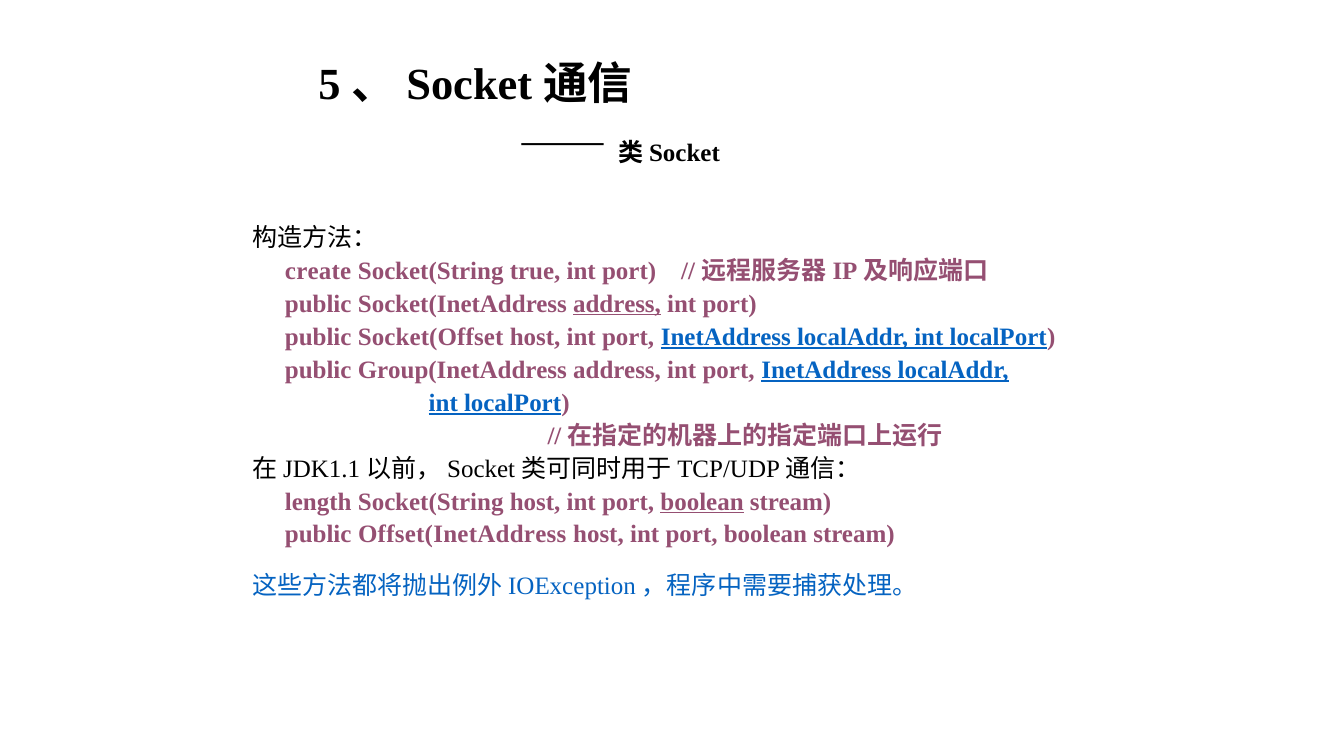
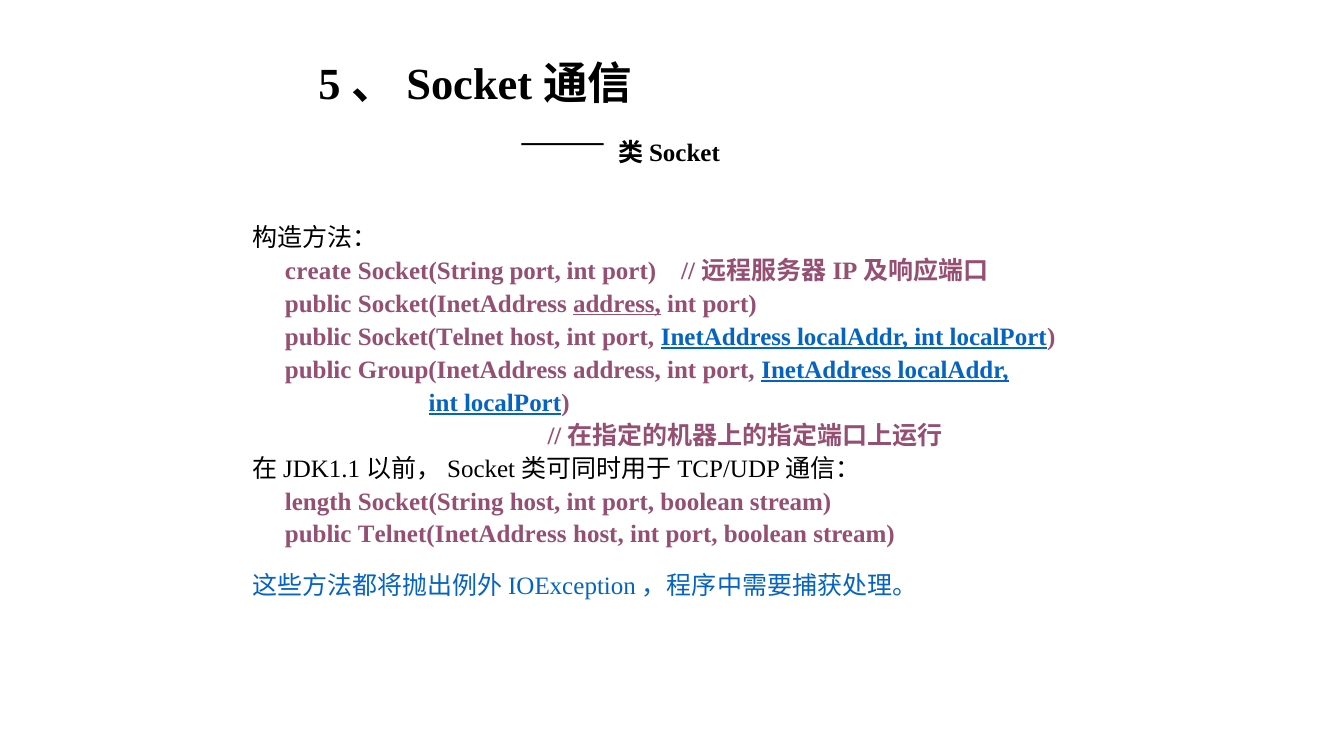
Socket(String true: true -> port (535, 271)
Socket(Offset: Socket(Offset -> Socket(Telnet (431, 337)
boolean underline: present -> none (702, 502)
Offset(InetAddress: Offset(InetAddress -> Telnet(InetAddress (462, 535)
